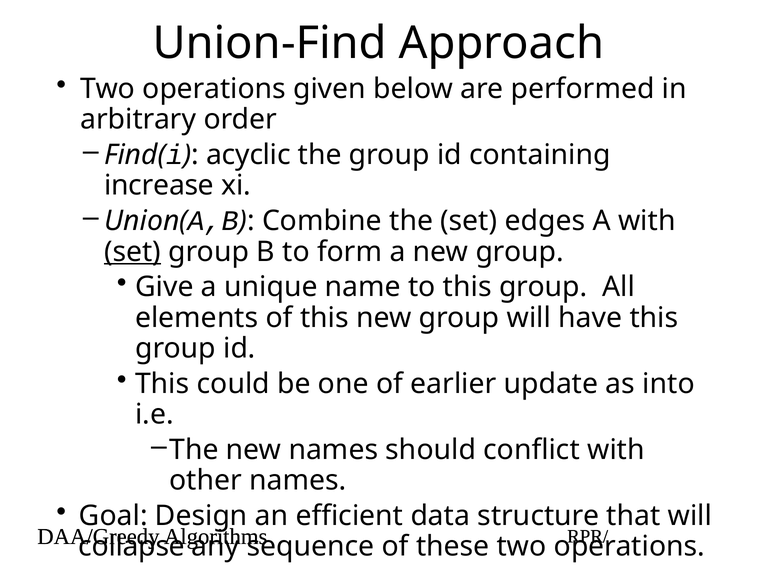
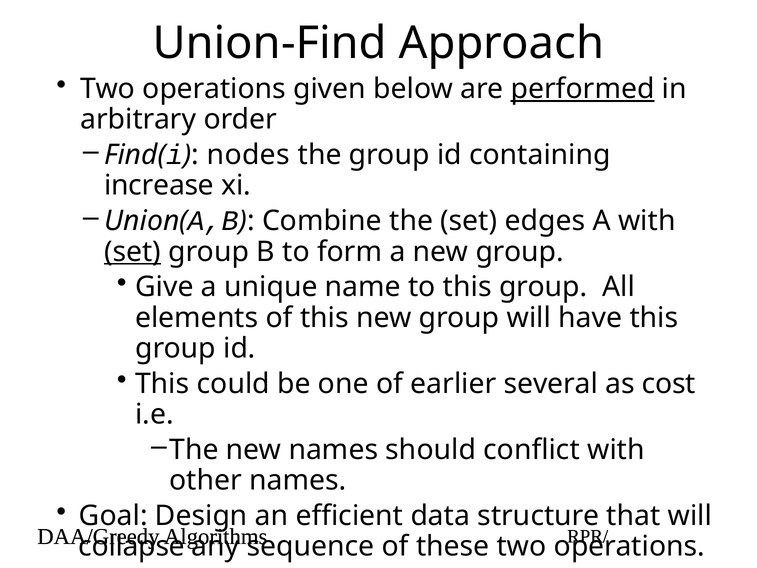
performed underline: none -> present (583, 89)
acyclic: acyclic -> nodes (248, 155)
update: update -> several (551, 384)
into: into -> cost (669, 384)
